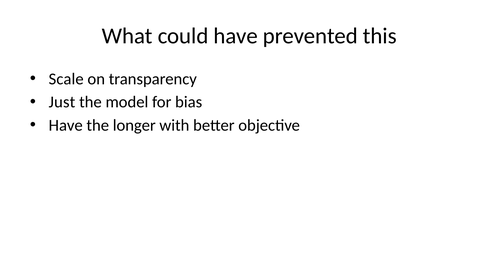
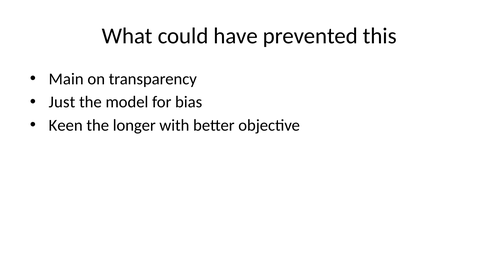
Scale: Scale -> Main (66, 79)
Have: Have -> Keen (66, 126)
